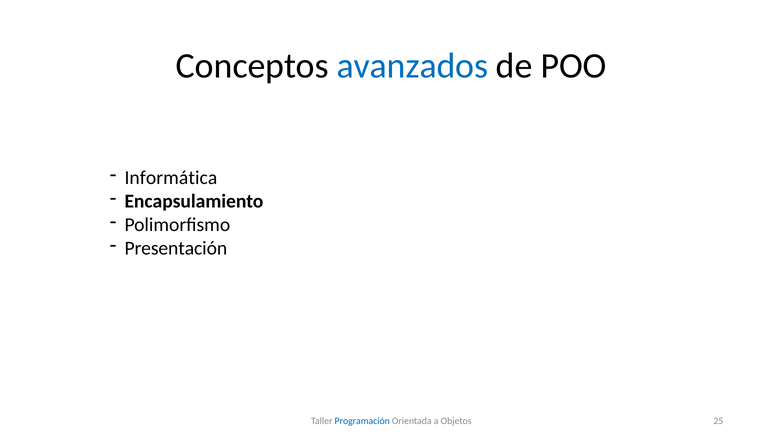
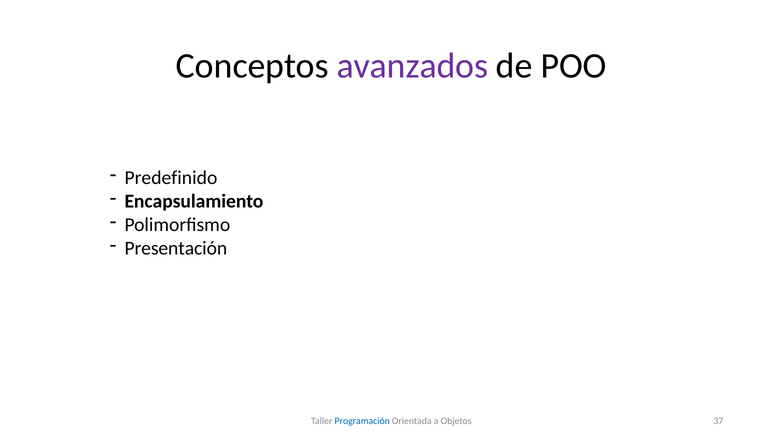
avanzados colour: blue -> purple (413, 66)
Informática: Informática -> Predefinido (171, 178)
25: 25 -> 37 (718, 421)
